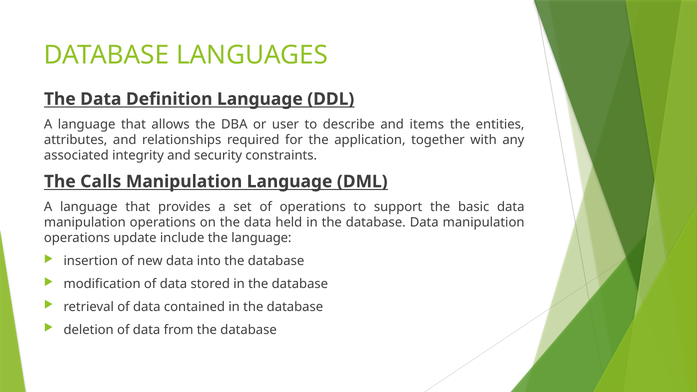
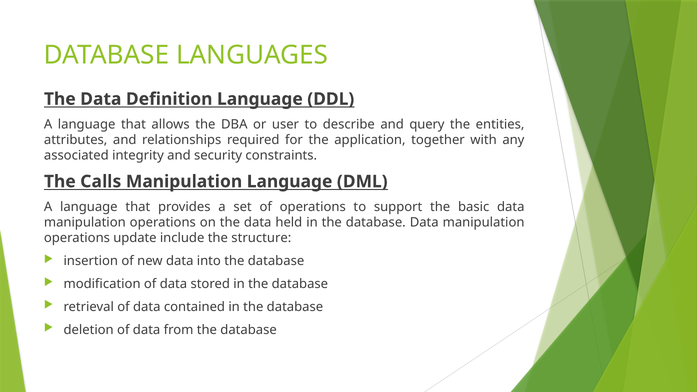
items: items -> query (427, 124)
the language: language -> structure (261, 238)
